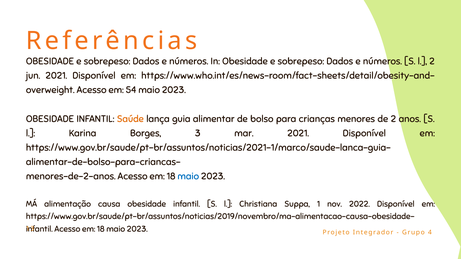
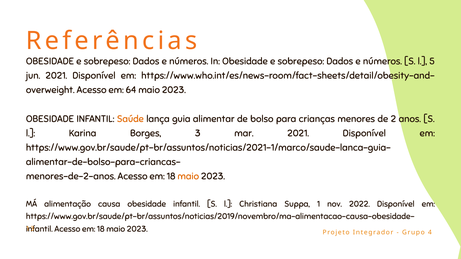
l 2: 2 -> 5 (432, 61)
54: 54 -> 64 (131, 90)
maio colour: blue -> orange (188, 177)
